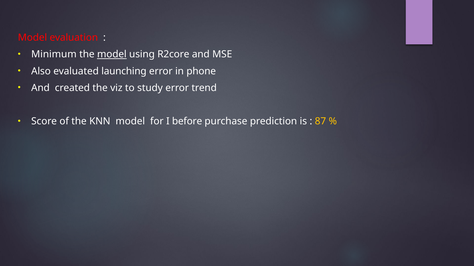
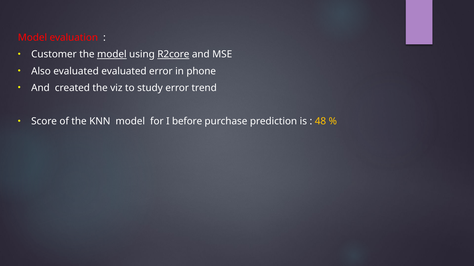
Minimum: Minimum -> Customer (54, 55)
R2core underline: none -> present (173, 55)
evaluated launching: launching -> evaluated (124, 71)
87: 87 -> 48 (320, 122)
